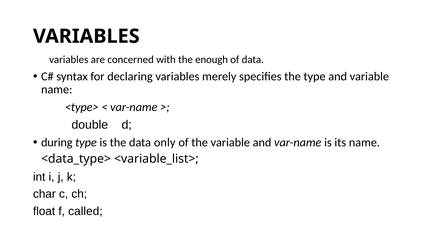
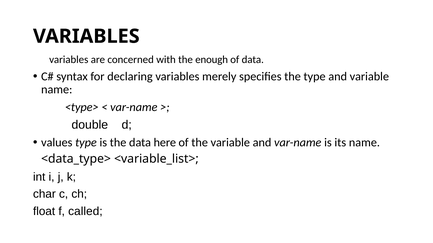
during: during -> values (57, 143)
only: only -> here (165, 143)
